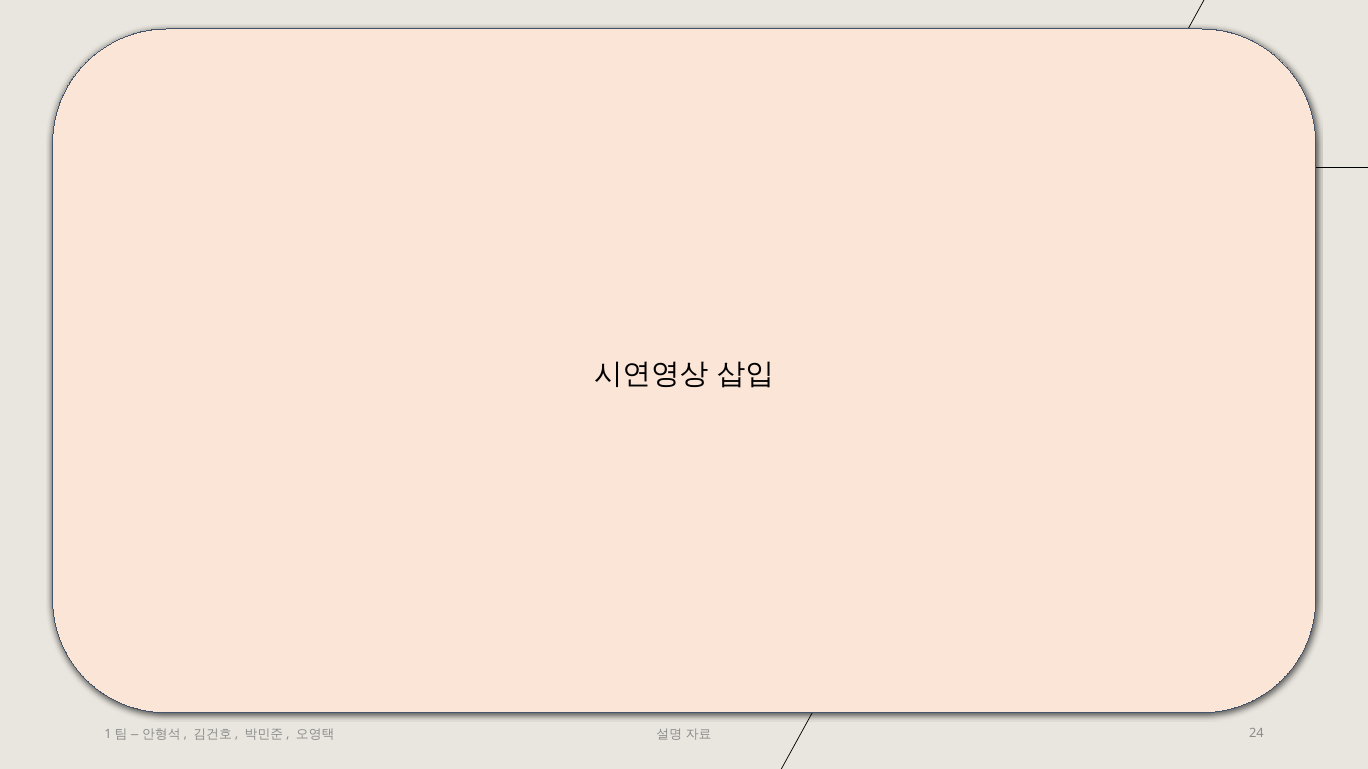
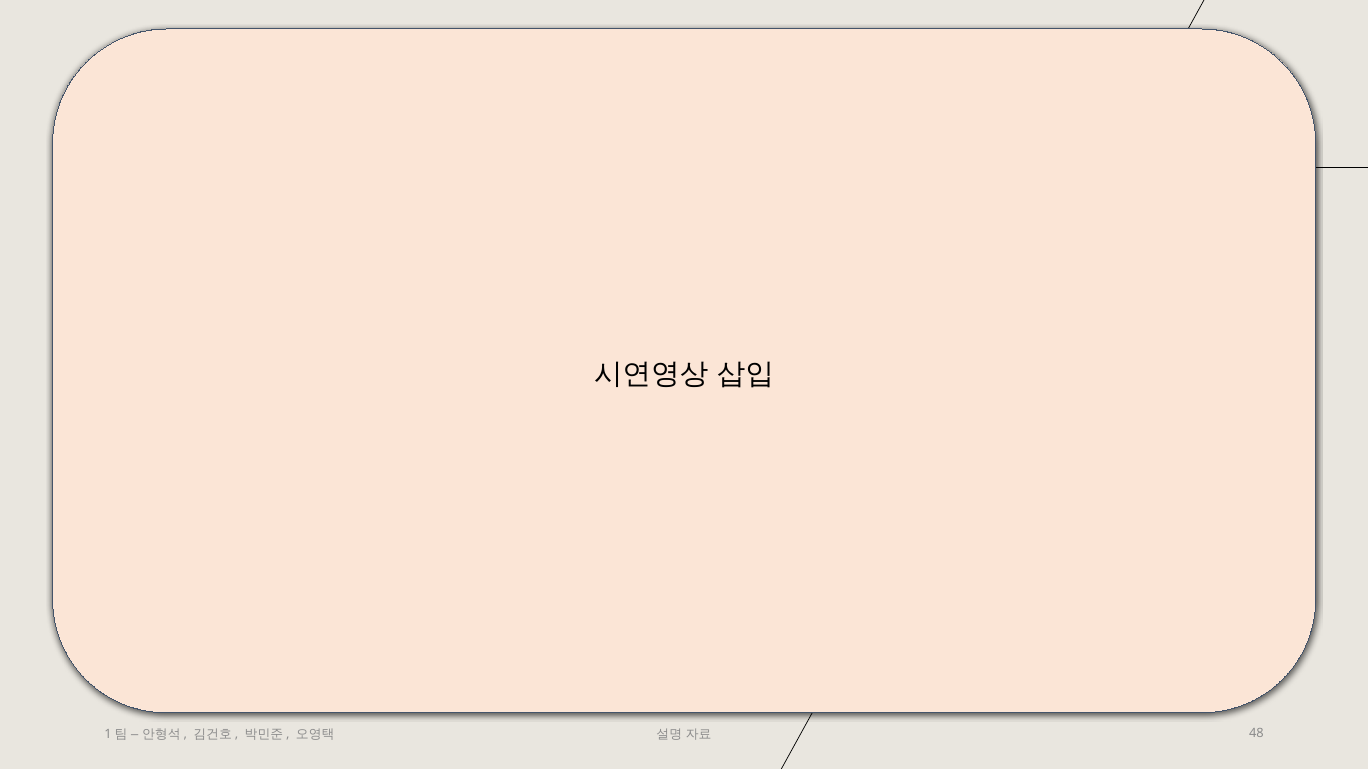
24: 24 -> 48 (1256, 734)
